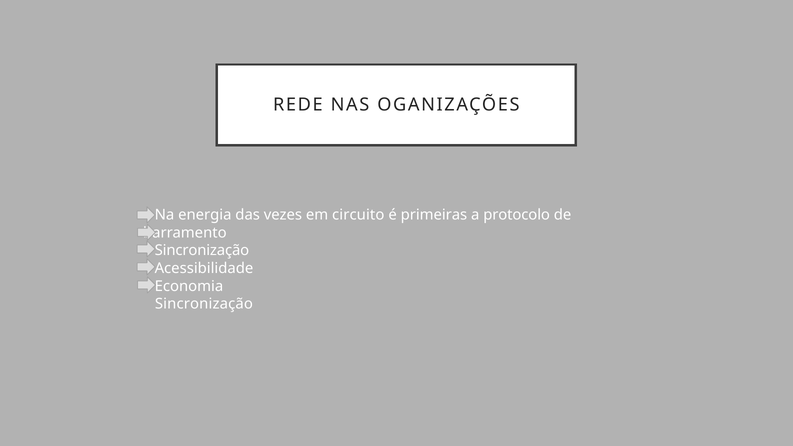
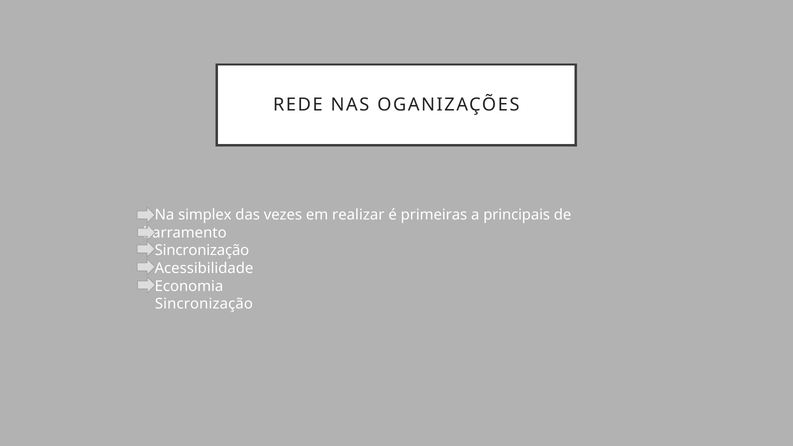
energia: energia -> simplex (205, 215)
circuito: circuito -> realizar (358, 215)
protocolo: protocolo -> principais (517, 215)
